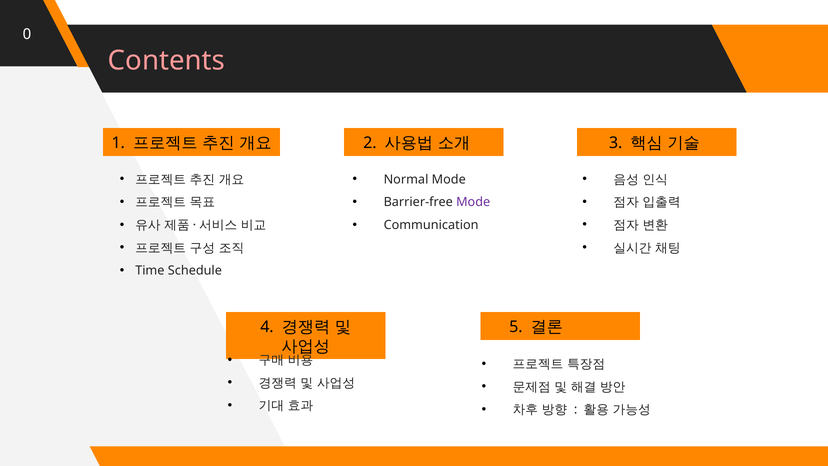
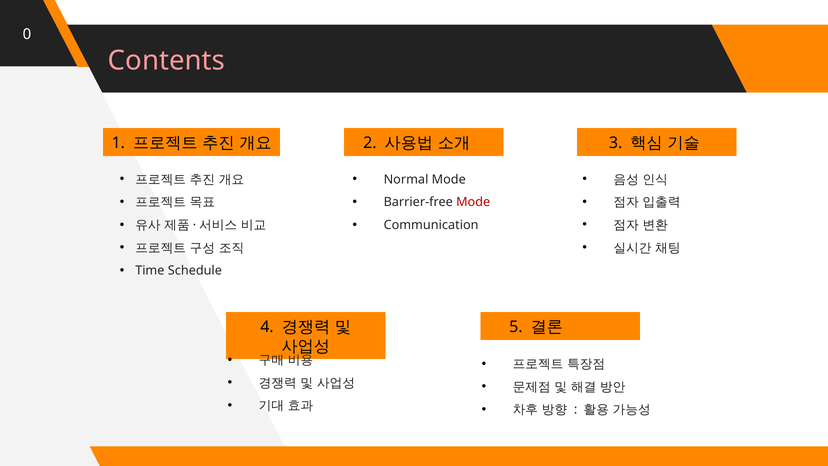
Mode colour: purple -> red (473, 202)
